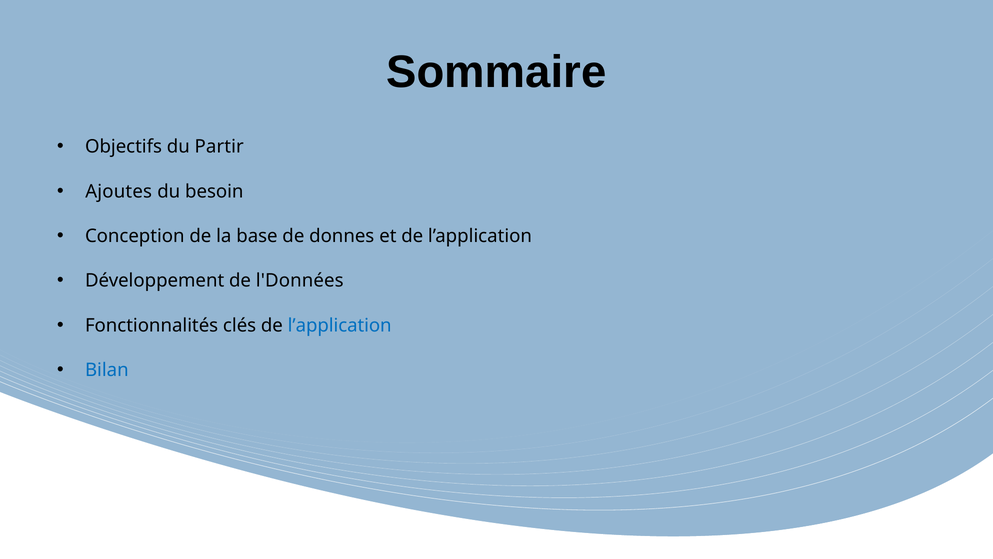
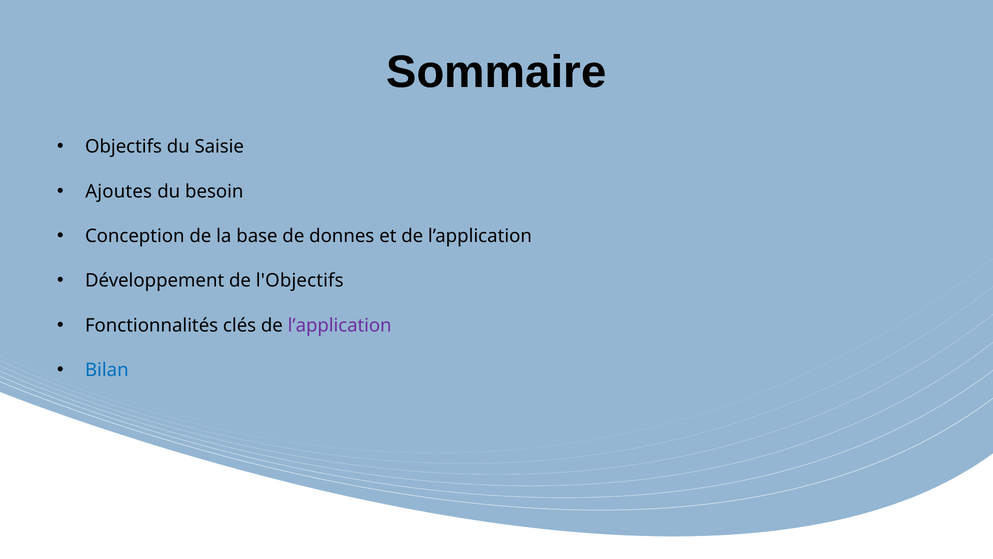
Partir: Partir -> Saisie (219, 147)
l'Données: l'Données -> l'Objectifs (300, 281)
l’application colour: blue -> purple (340, 325)
